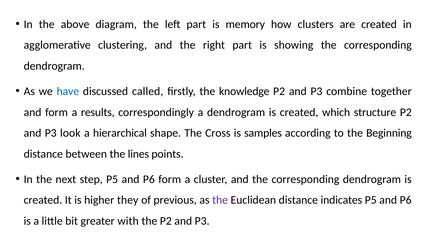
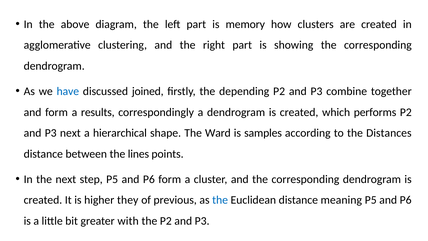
called: called -> joined (148, 91)
knowledge: knowledge -> depending (244, 91)
structure: structure -> performs (375, 112)
P3 look: look -> next (70, 133)
Cross: Cross -> Ward (218, 133)
Beginning: Beginning -> Distances (389, 133)
the colour: purple -> blue (220, 200)
indicates: indicates -> meaning (341, 200)
